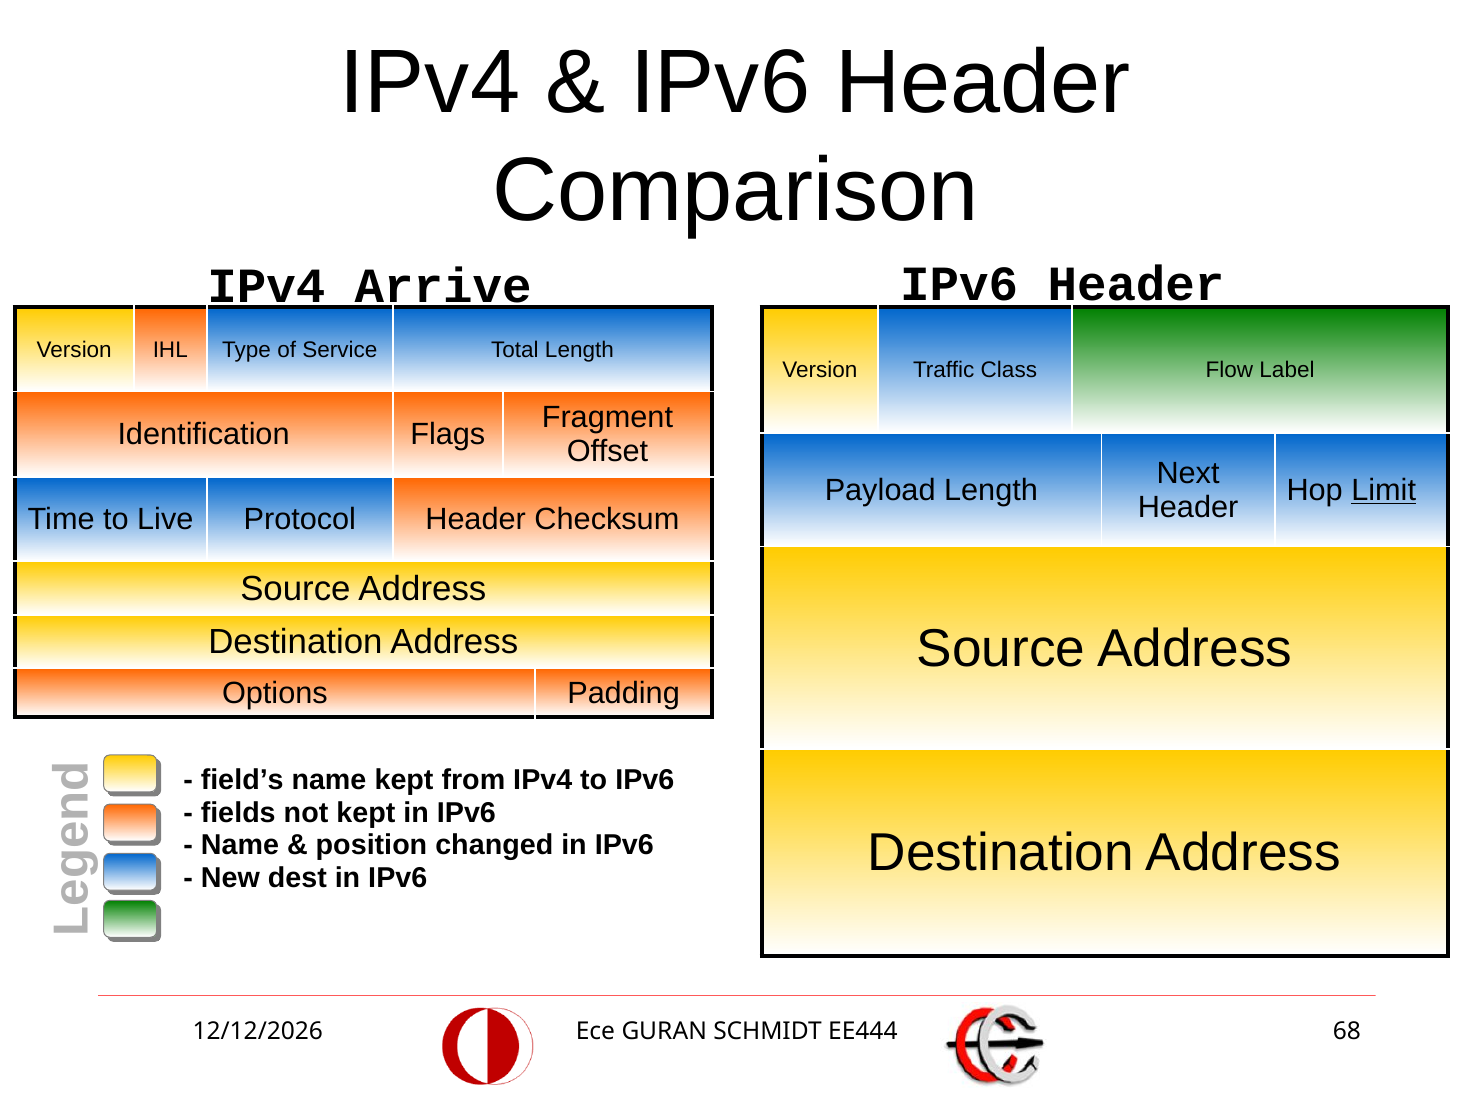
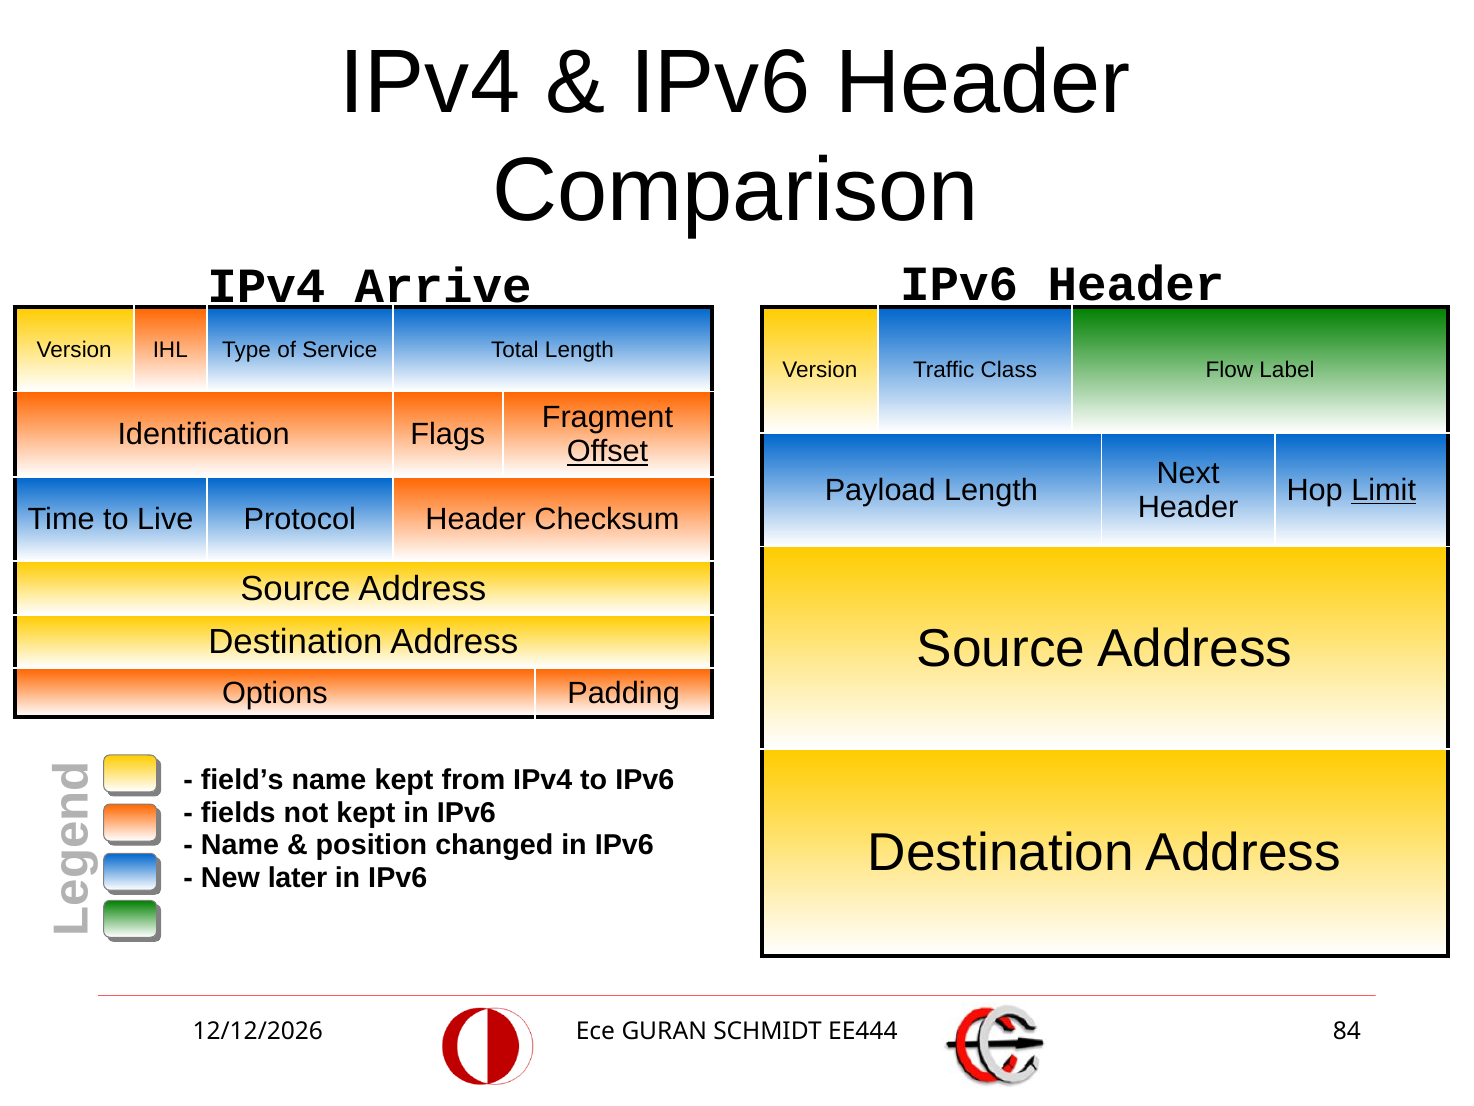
Offset underline: none -> present (607, 452)
dest: dest -> later (298, 878)
68: 68 -> 84 (1347, 1031)
